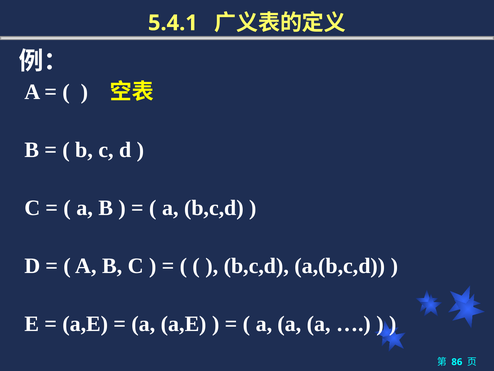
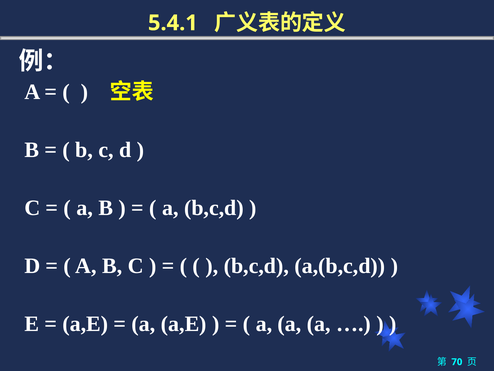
86: 86 -> 70 (457, 361)
